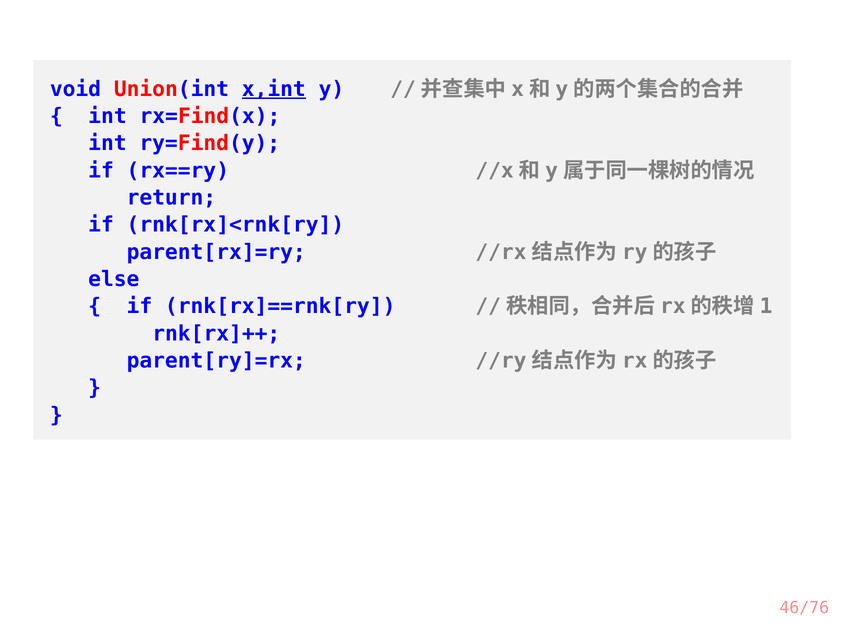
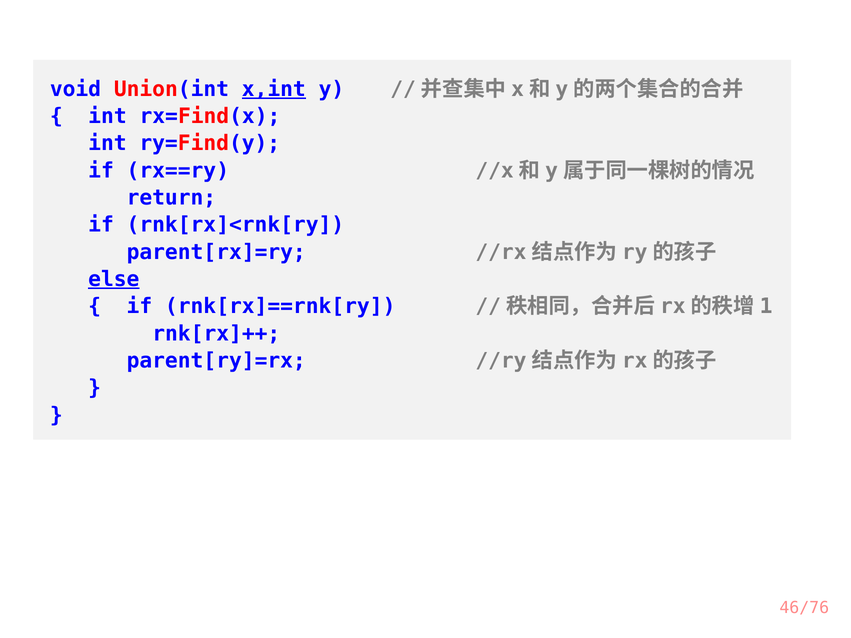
else underline: none -> present (114, 279)
